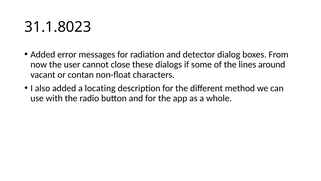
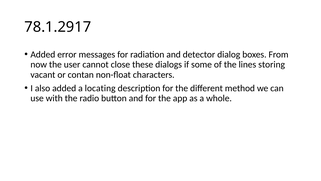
31.1.8023: 31.1.8023 -> 78.1.2917 (58, 27)
around: around -> storing (272, 64)
